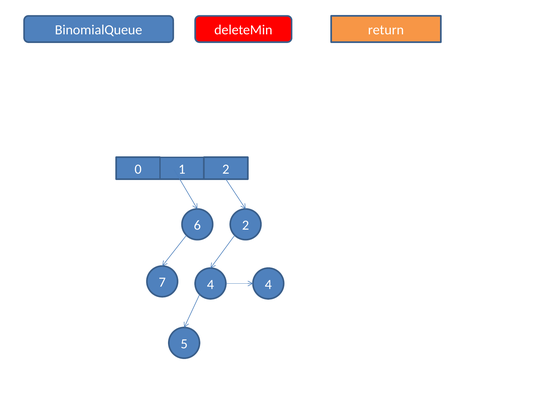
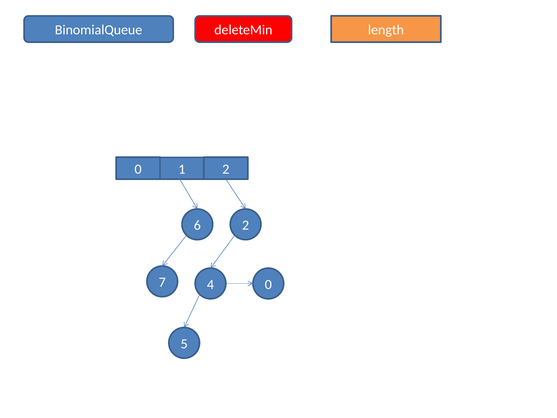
return: return -> length (386, 30)
4 4: 4 -> 0 (268, 284)
